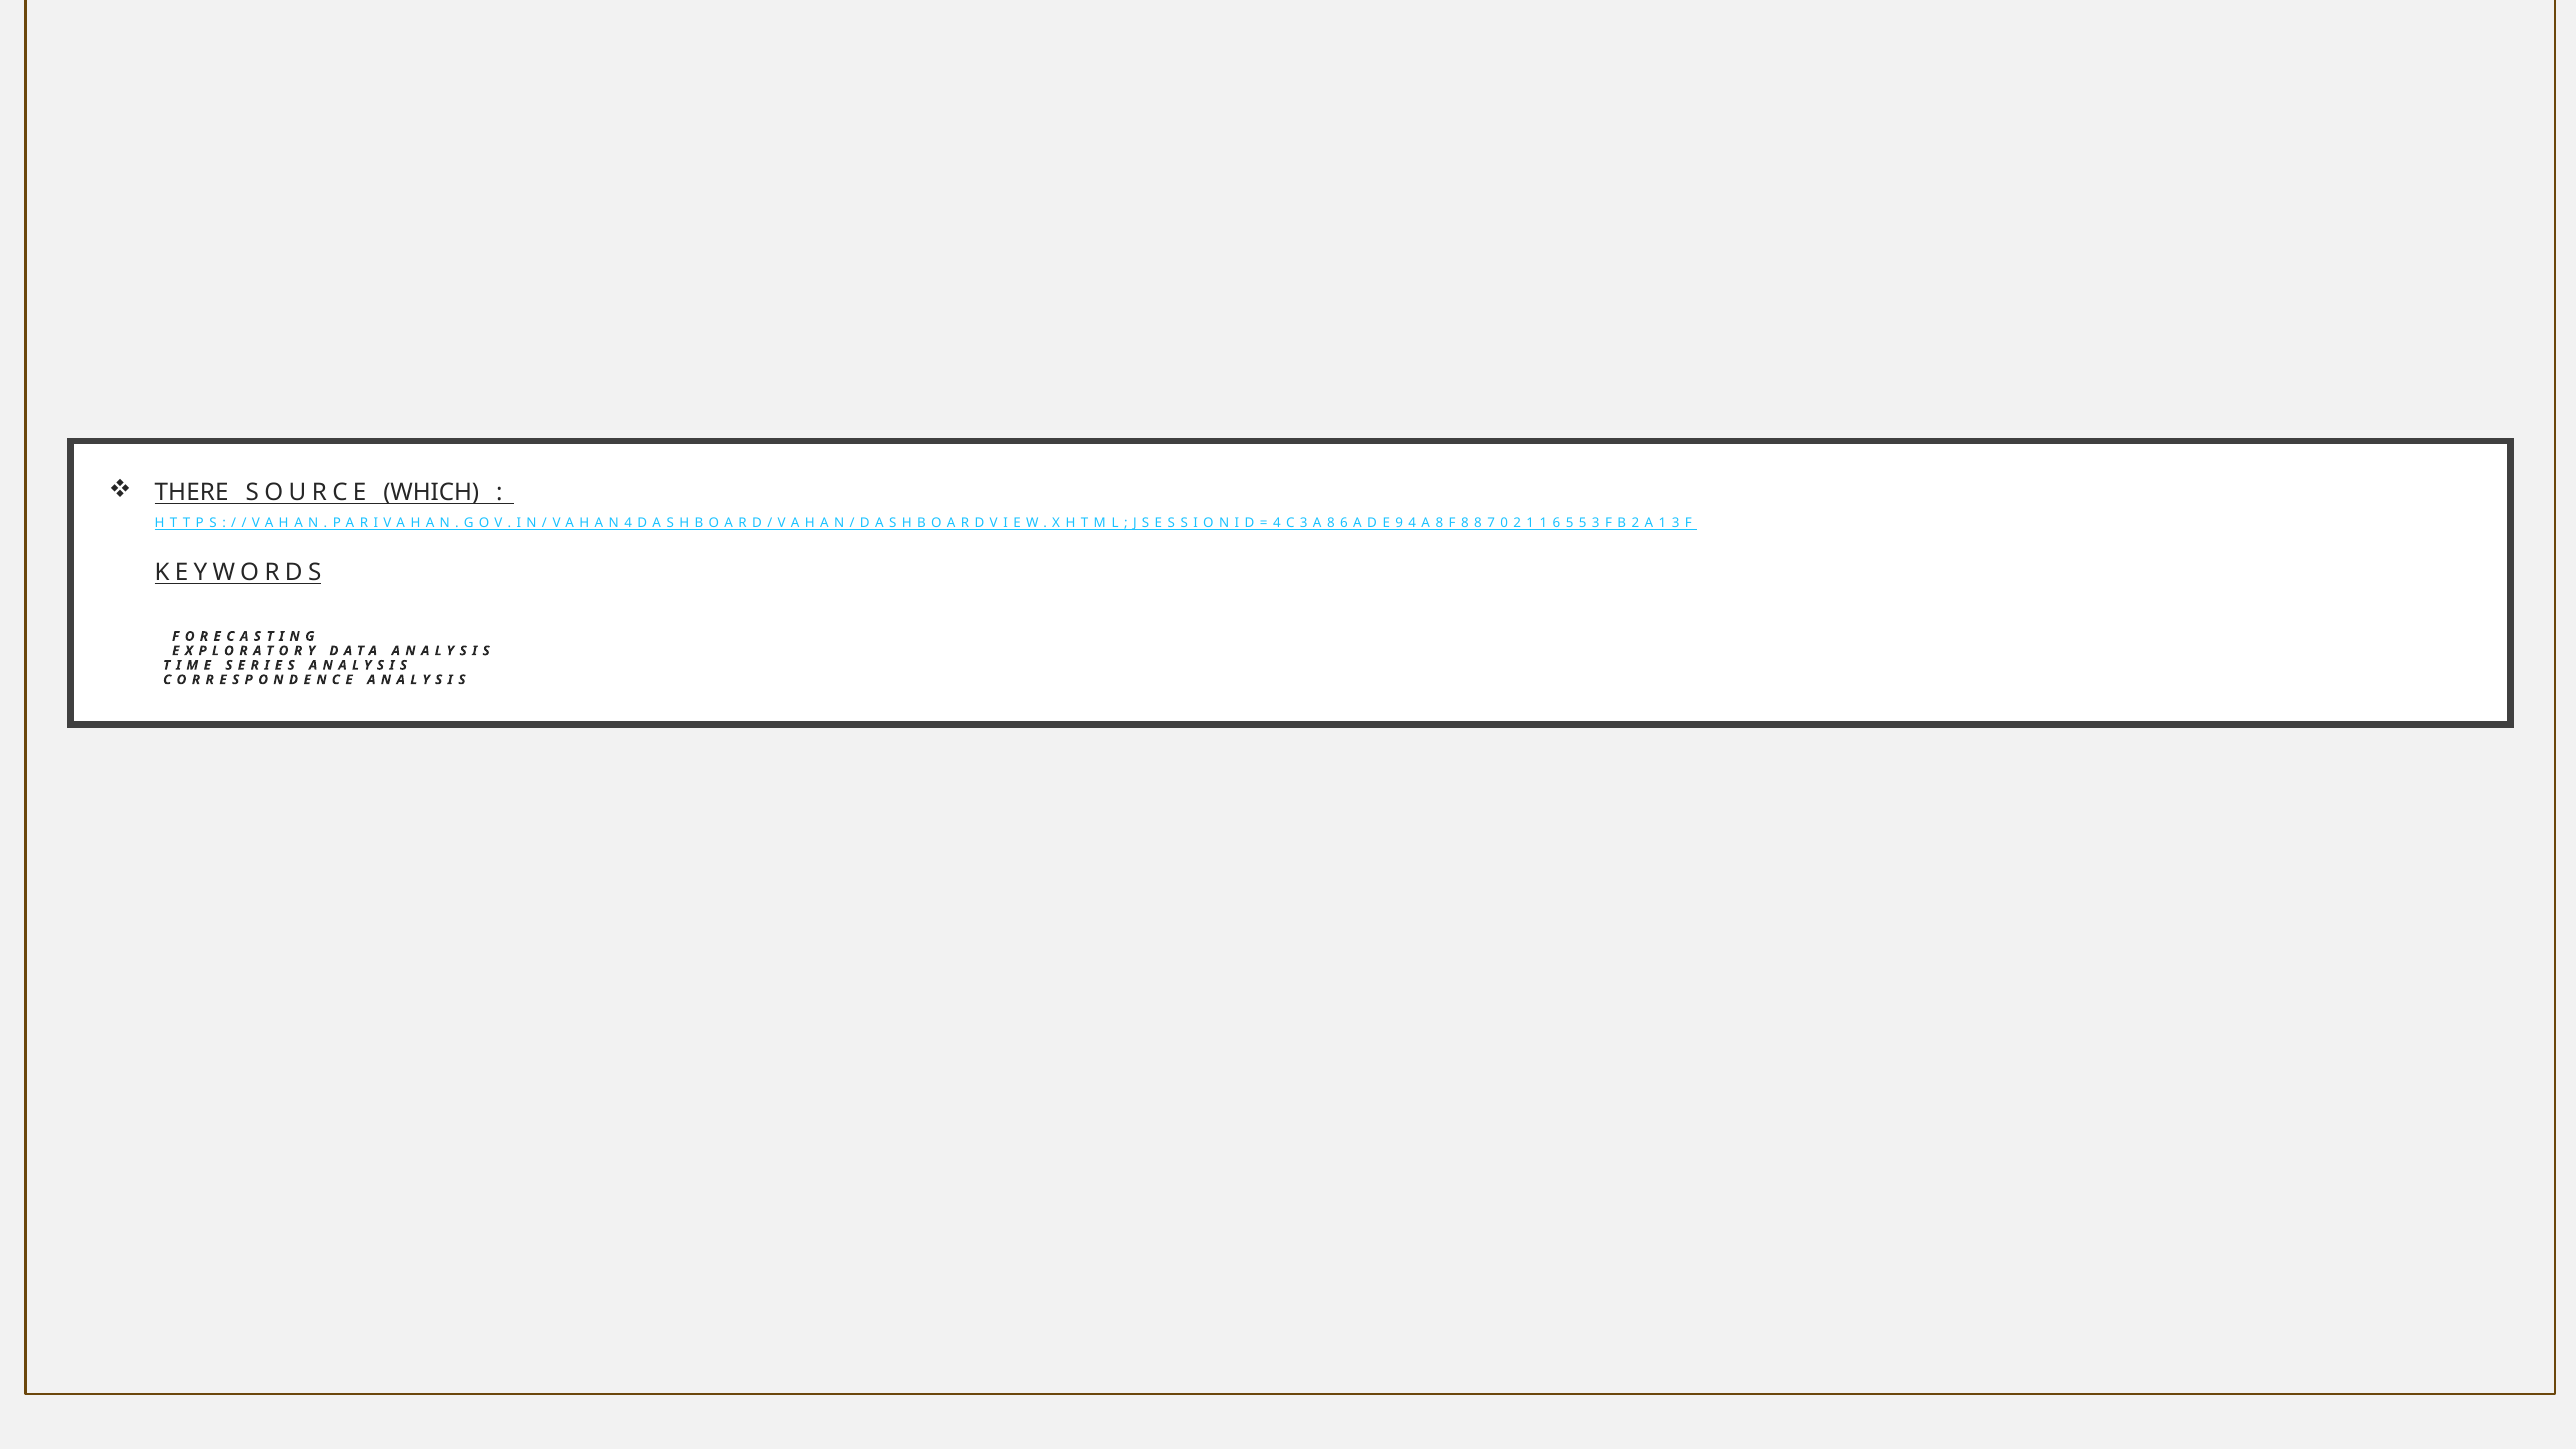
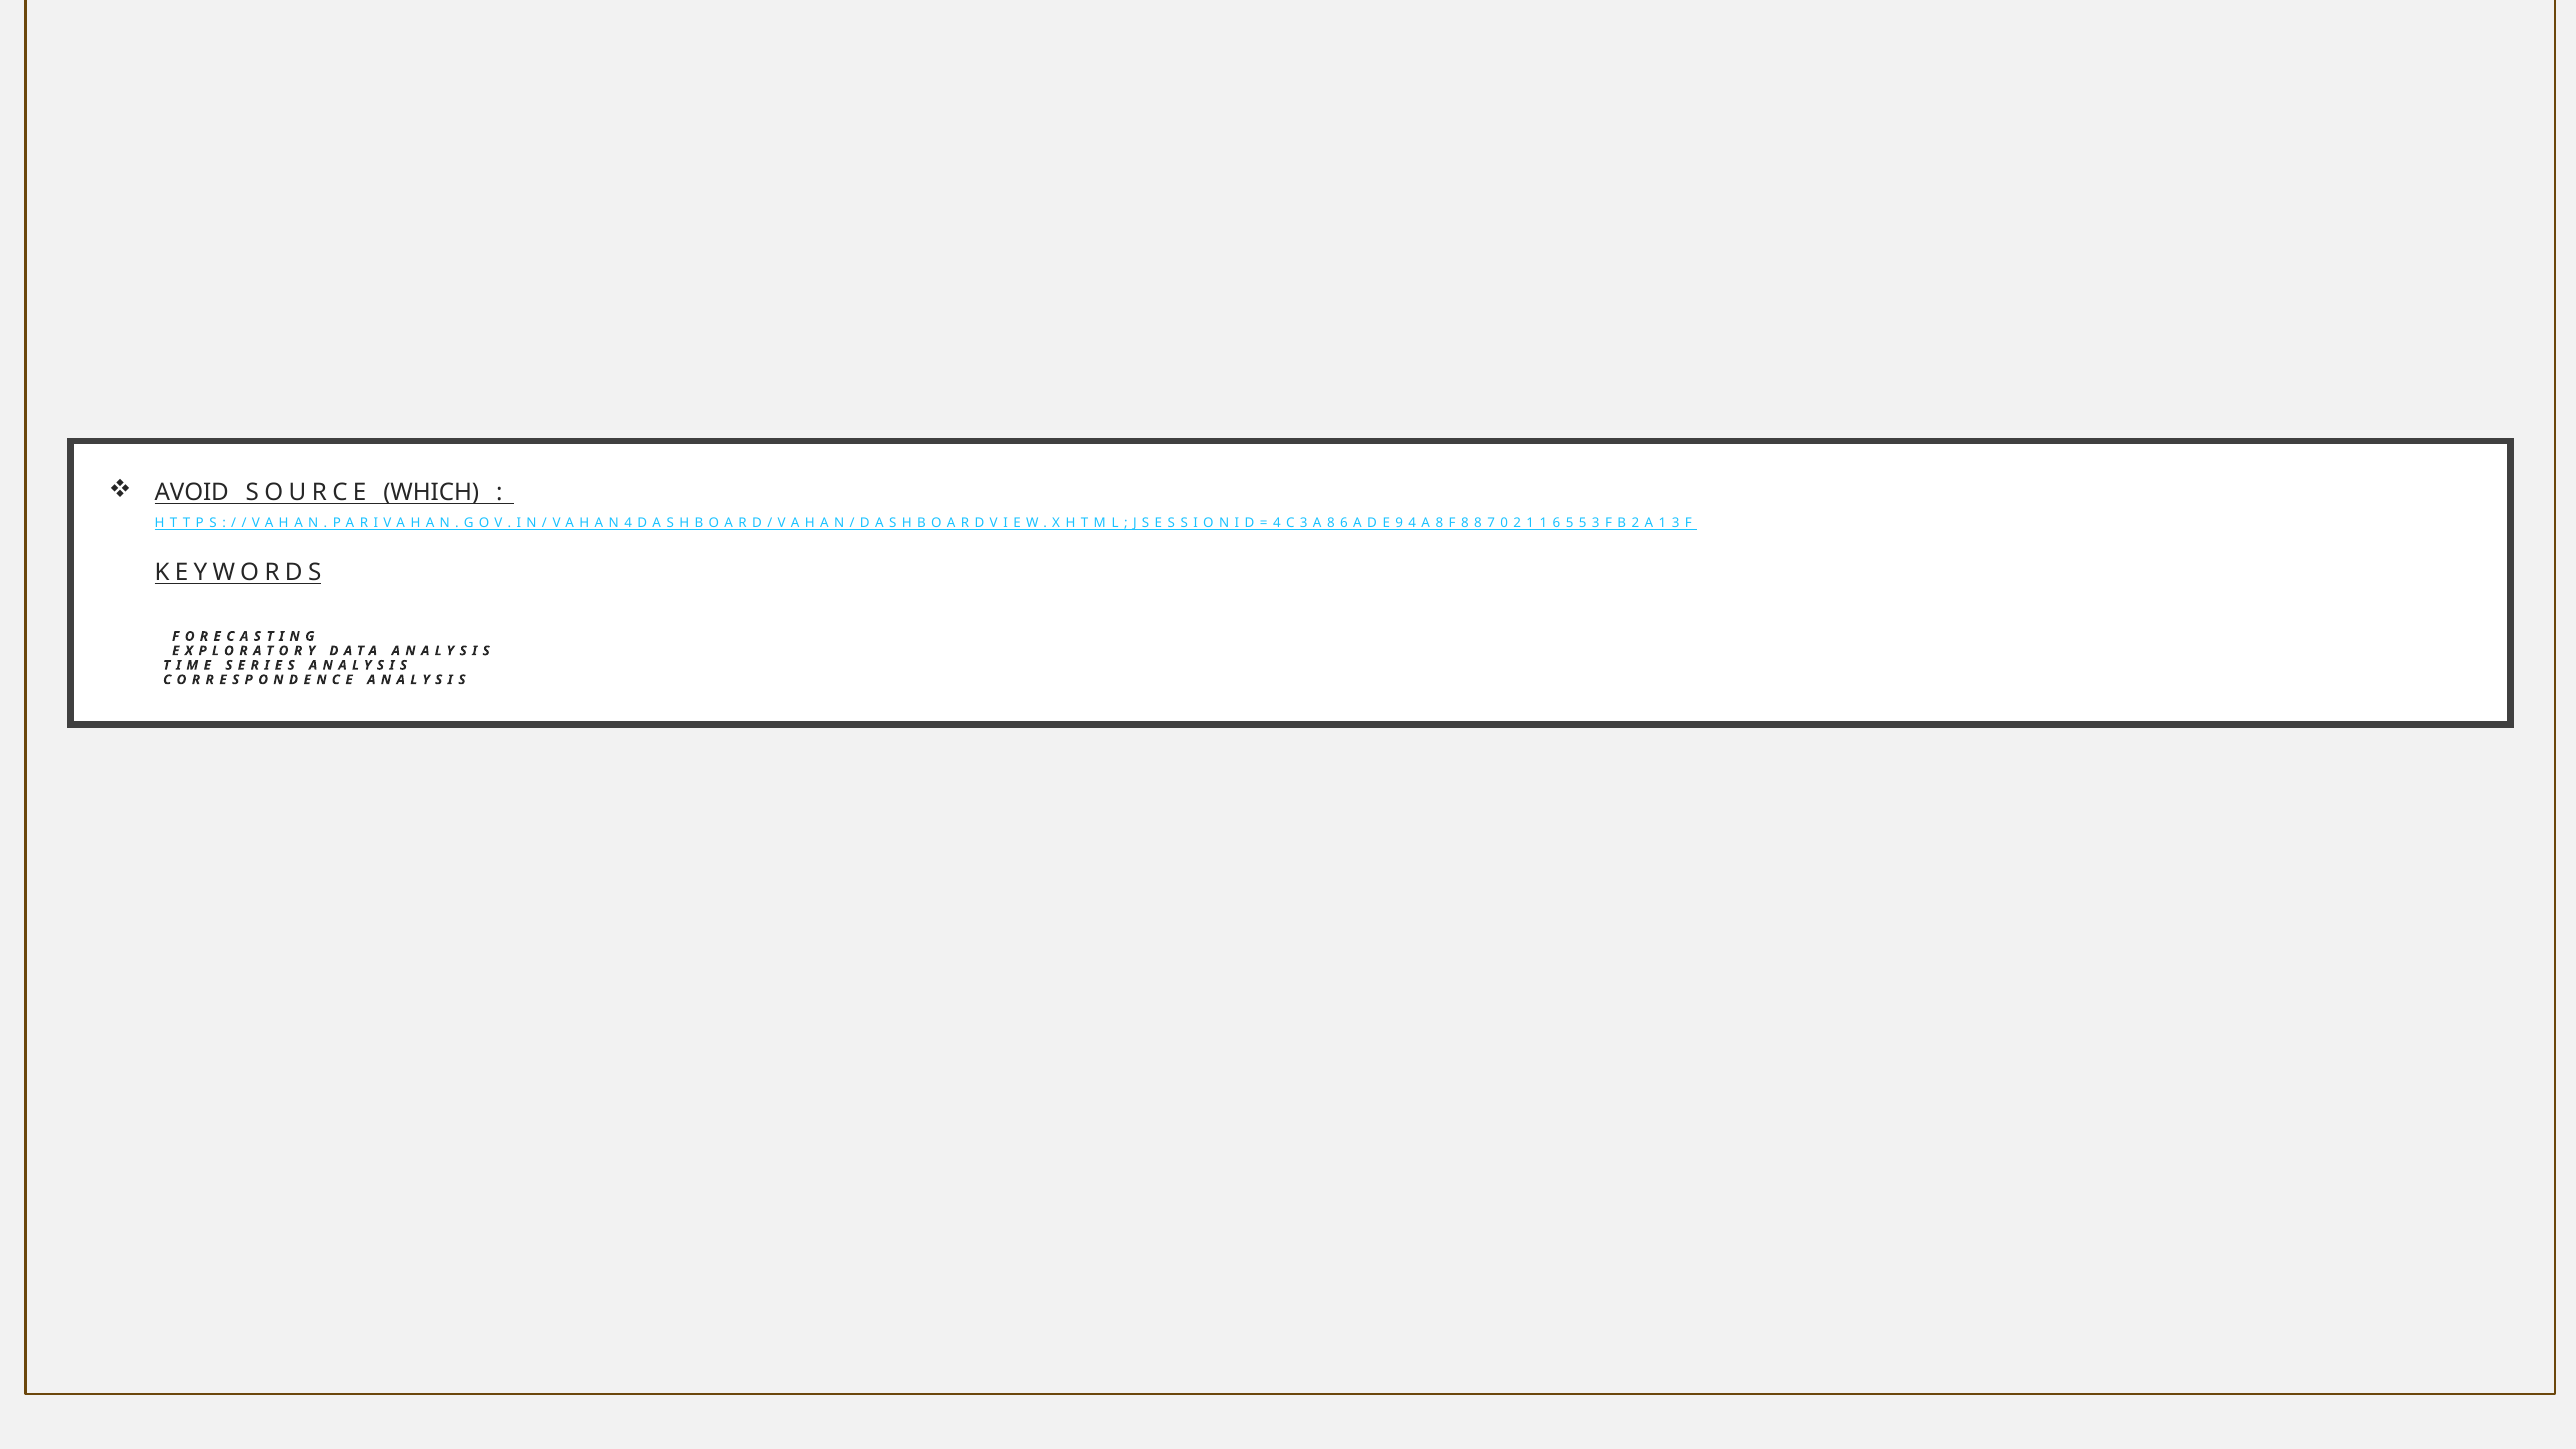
THERE: THERE -> AVOID (192, 492)
